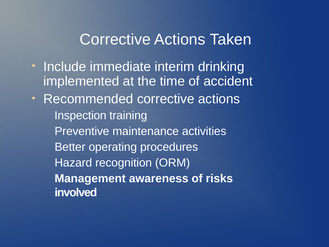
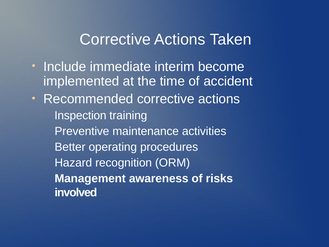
drinking: drinking -> become (221, 67)
